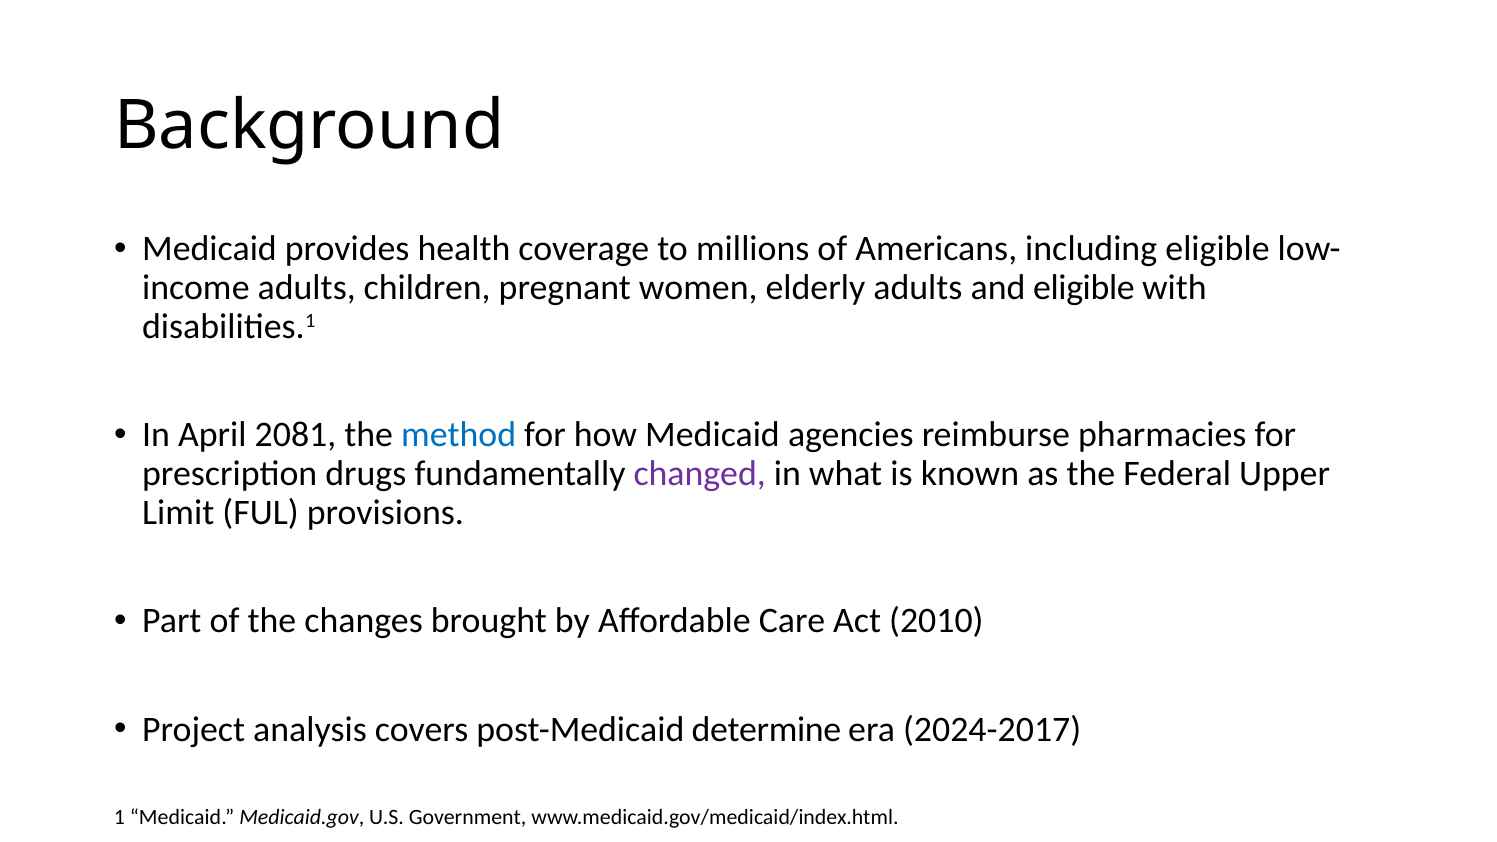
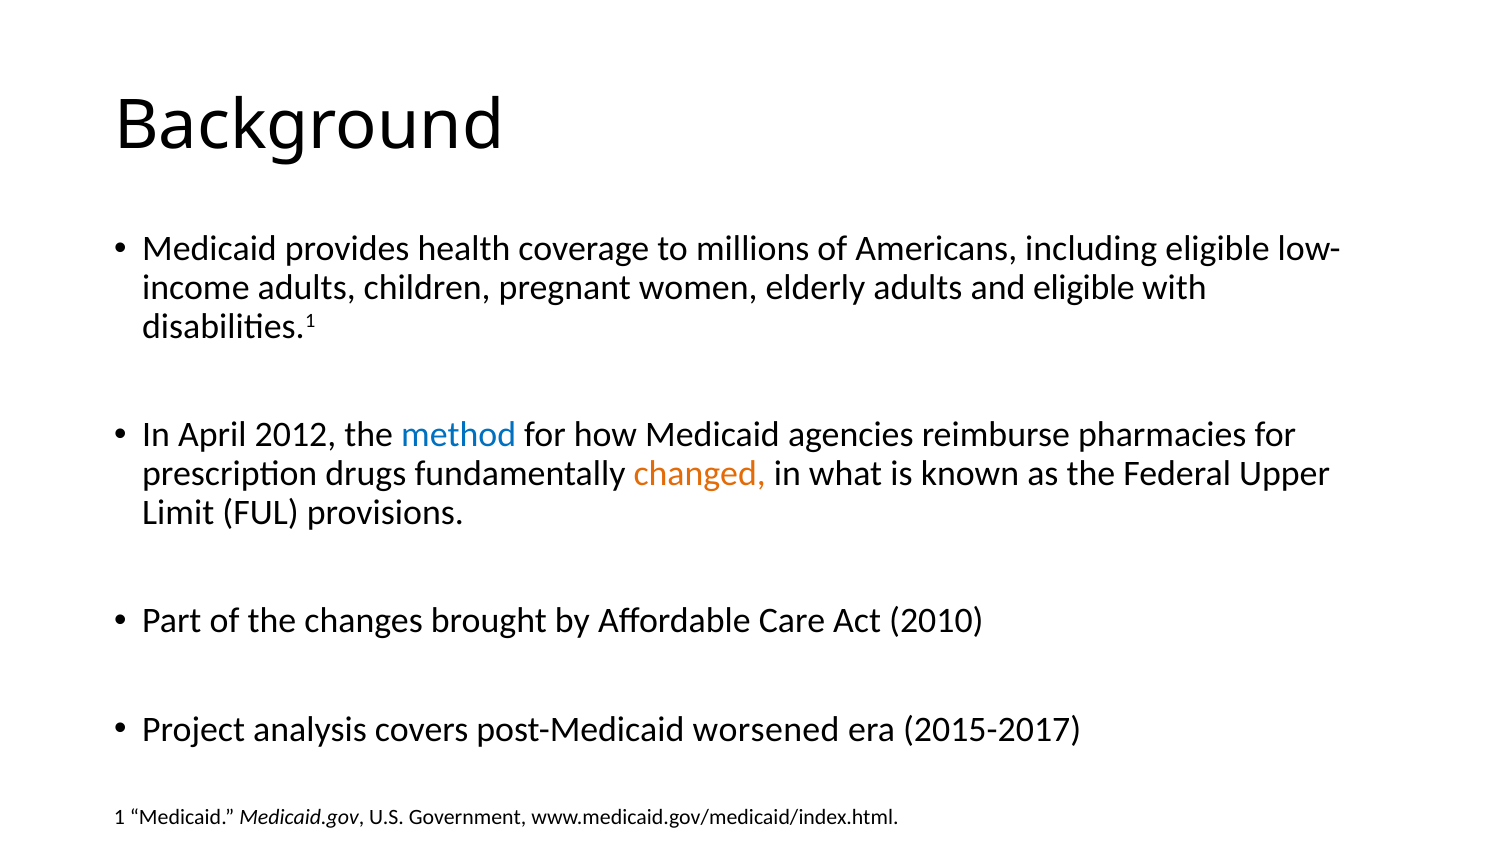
2081: 2081 -> 2012 (295, 435)
changed colour: purple -> orange (700, 474)
determine: determine -> worsened (766, 730)
2024-2017: 2024-2017 -> 2015-2017 (992, 730)
